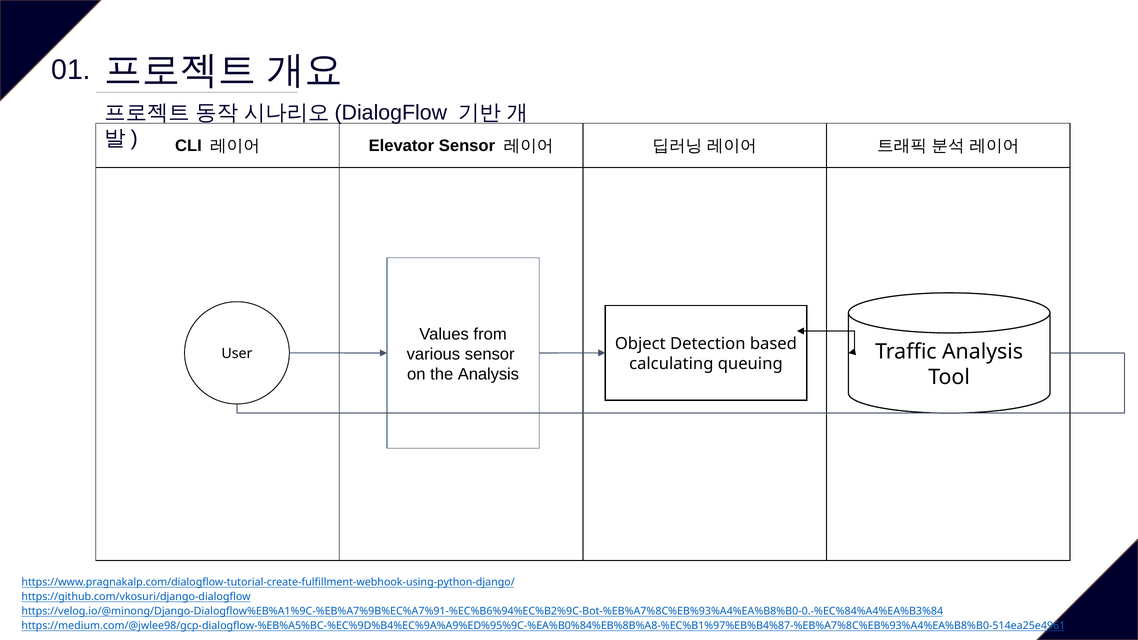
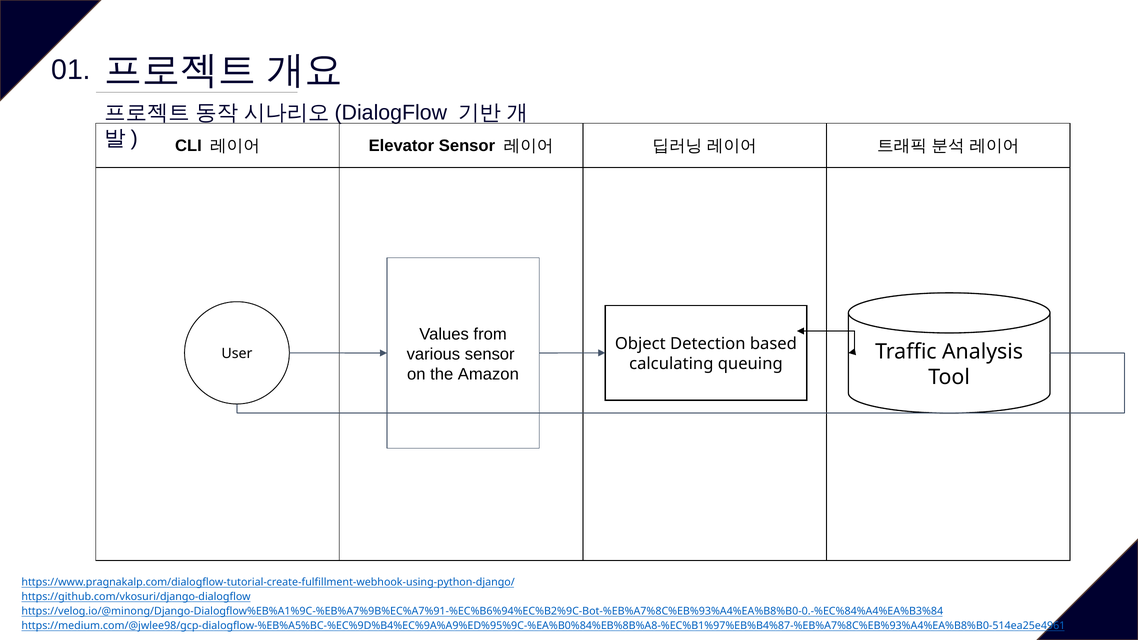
the Analysis: Analysis -> Amazon (488, 374)
